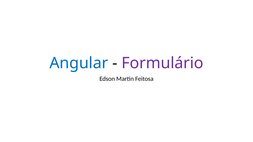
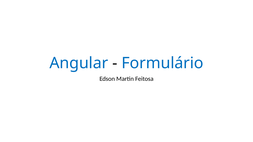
Formulário colour: purple -> blue (163, 63)
